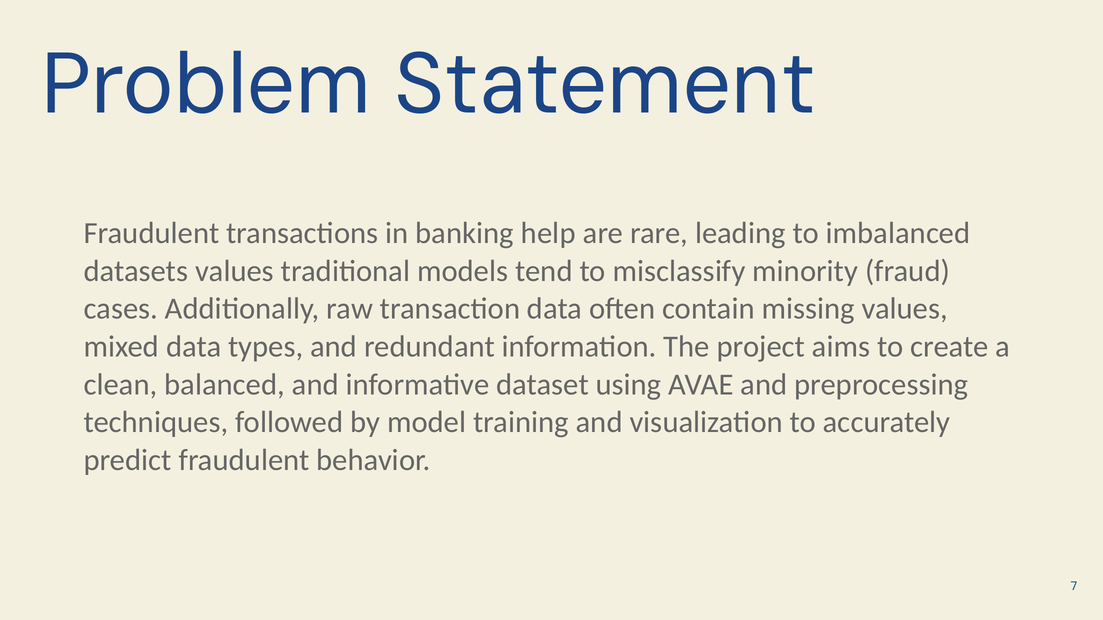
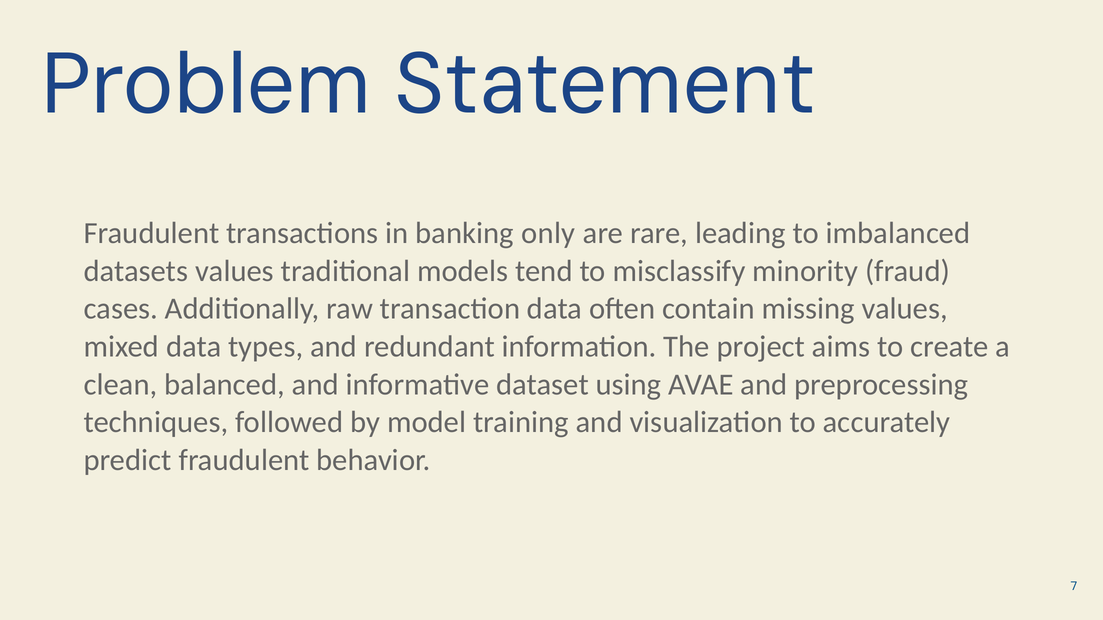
help: help -> only (548, 233)
